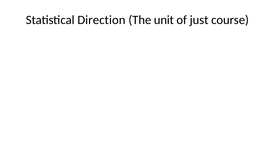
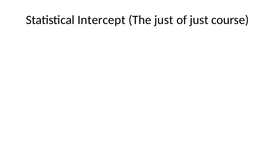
Direction: Direction -> Intercept (101, 20)
The unit: unit -> just (164, 20)
